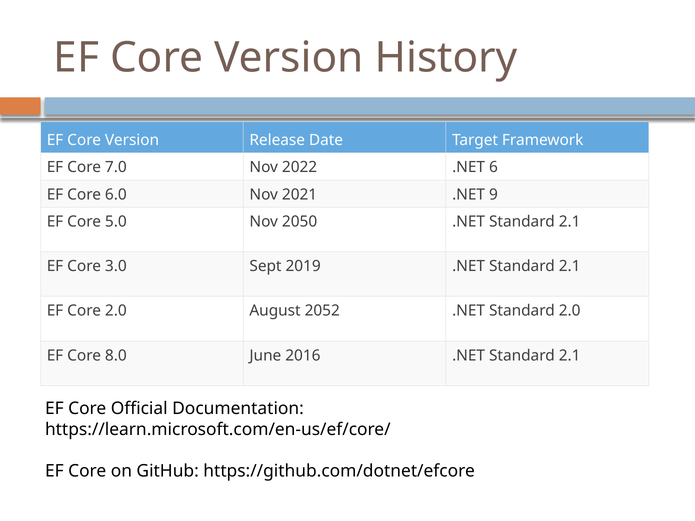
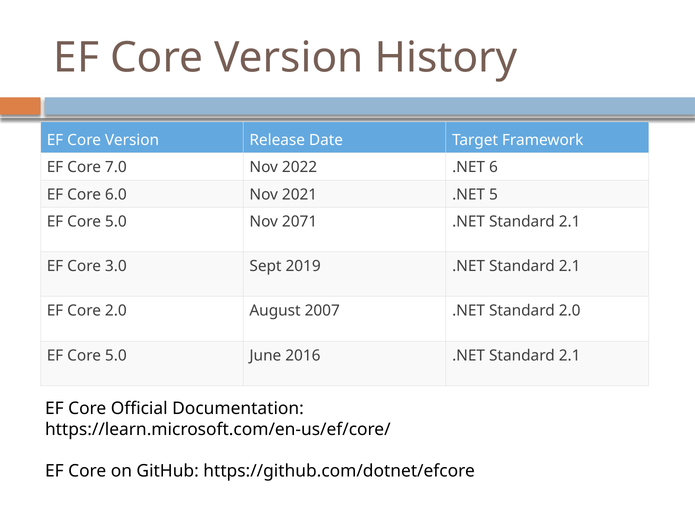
9: 9 -> 5 (493, 195)
2050: 2050 -> 2071 (300, 222)
2052: 2052 -> 2007 (322, 311)
8.0: 8.0 -> 5.0 (116, 356)
